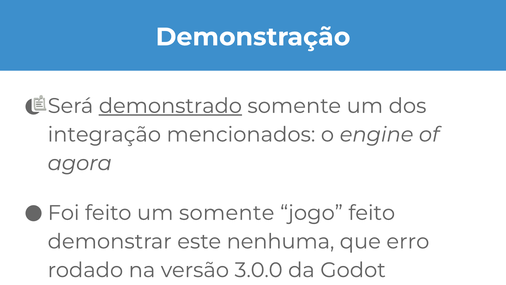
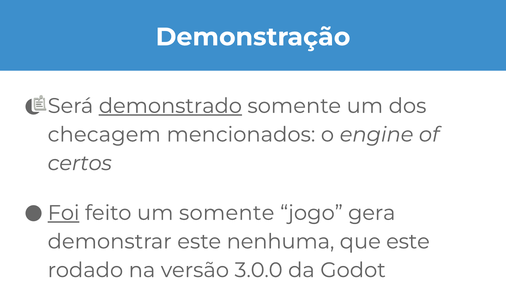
integração: integração -> checagem (104, 134)
agora: agora -> certos (80, 163)
Foi underline: none -> present (64, 213)
jogo feito: feito -> gera (372, 213)
que erro: erro -> este (408, 241)
